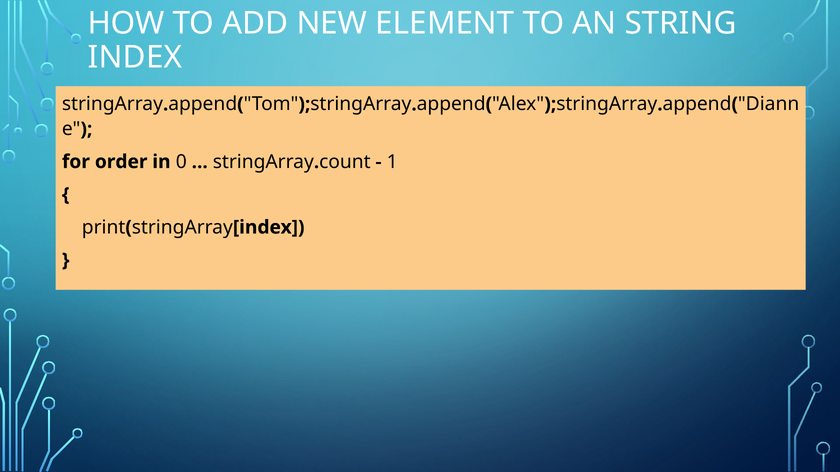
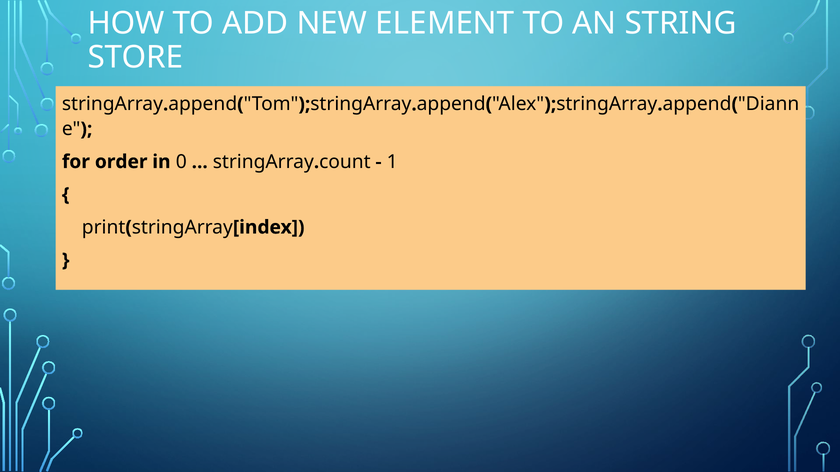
INDEX: INDEX -> STORE (135, 58)
